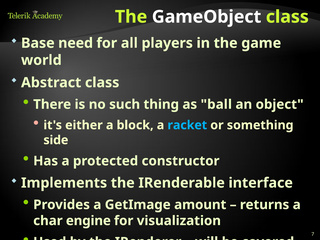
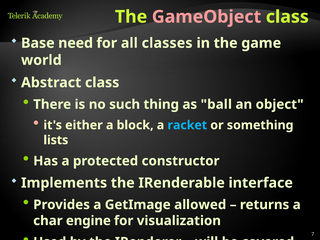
GameObject colour: white -> pink (207, 17)
players: players -> classes (167, 43)
side: side -> lists (56, 140)
amount: amount -> allowed (200, 205)
